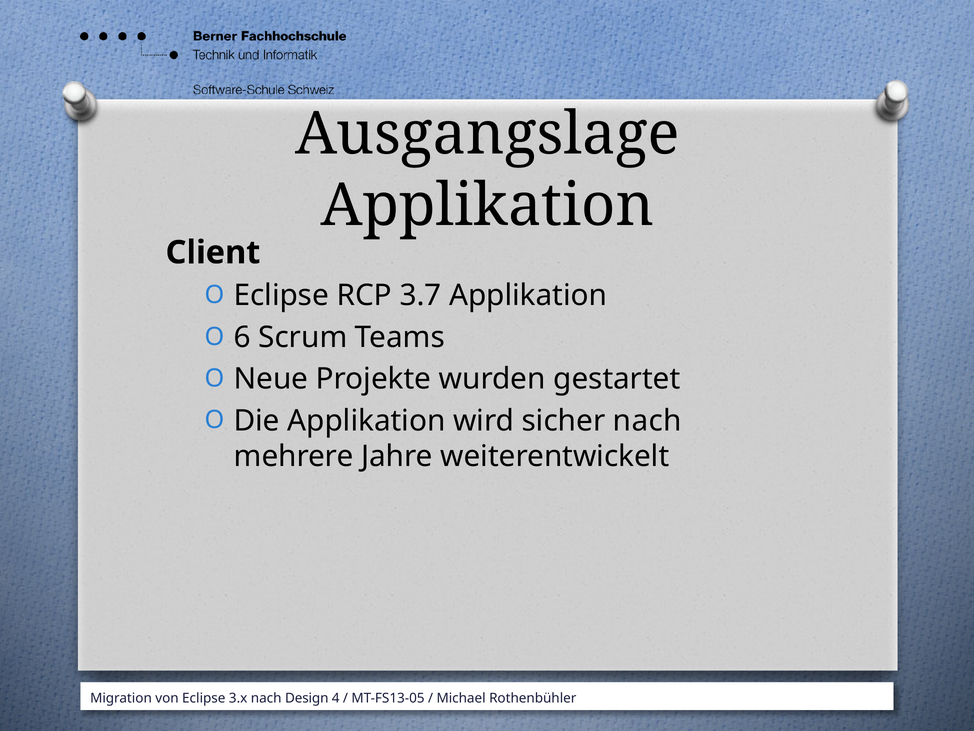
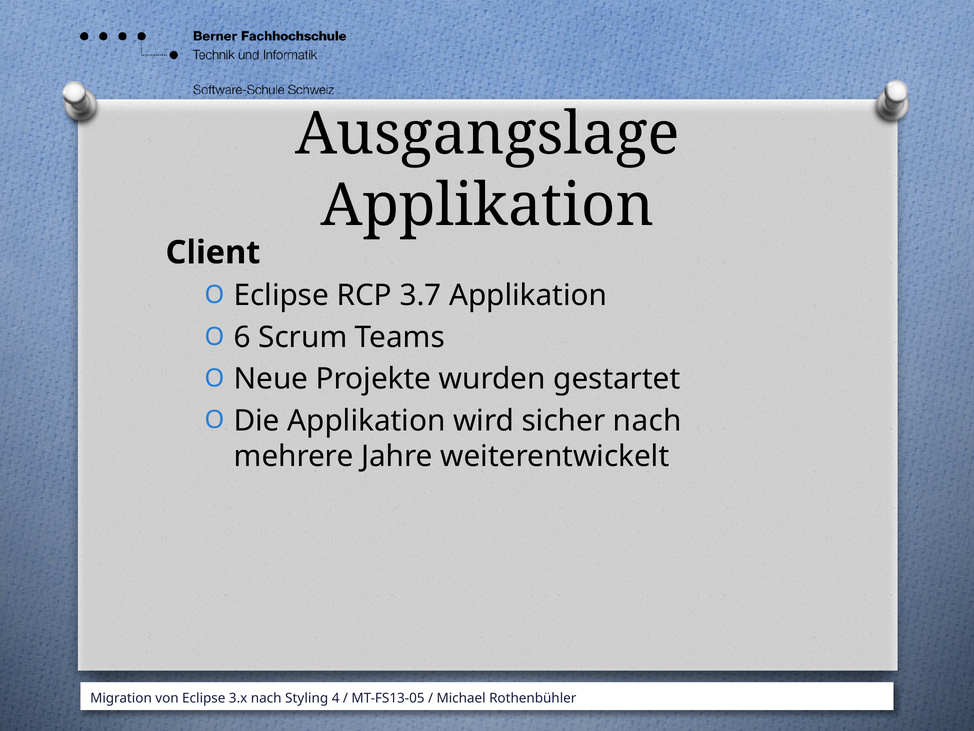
Design: Design -> Styling (307, 698)
